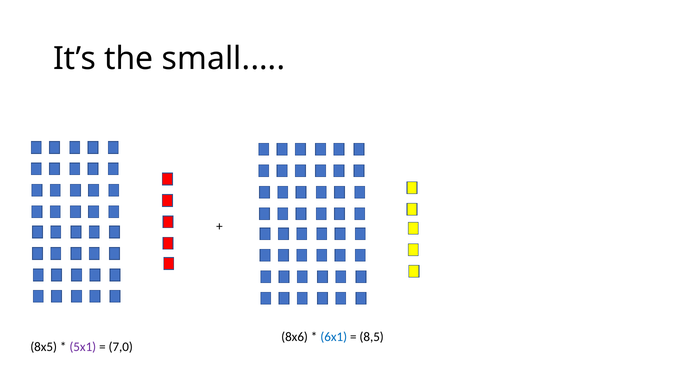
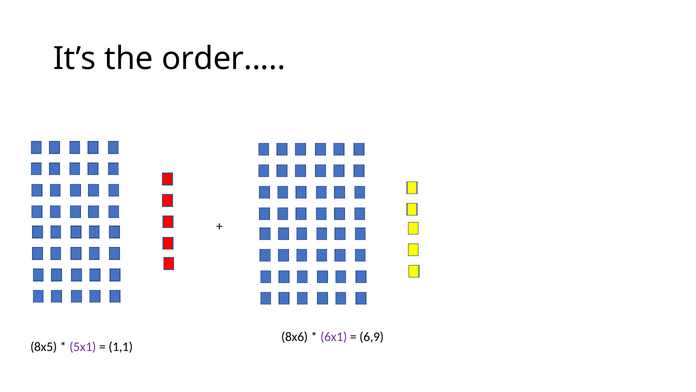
small: small -> order (224, 58)
6x1 colour: blue -> purple (334, 337)
8,5: 8,5 -> 6,9 (372, 337)
7,0: 7,0 -> 1,1 (121, 347)
